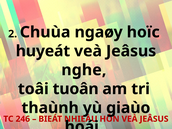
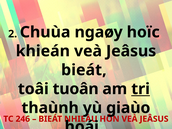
huyeát: huyeát -> khieán (43, 51)
nghe: nghe -> bieát (84, 70)
tri underline: none -> present (141, 89)
